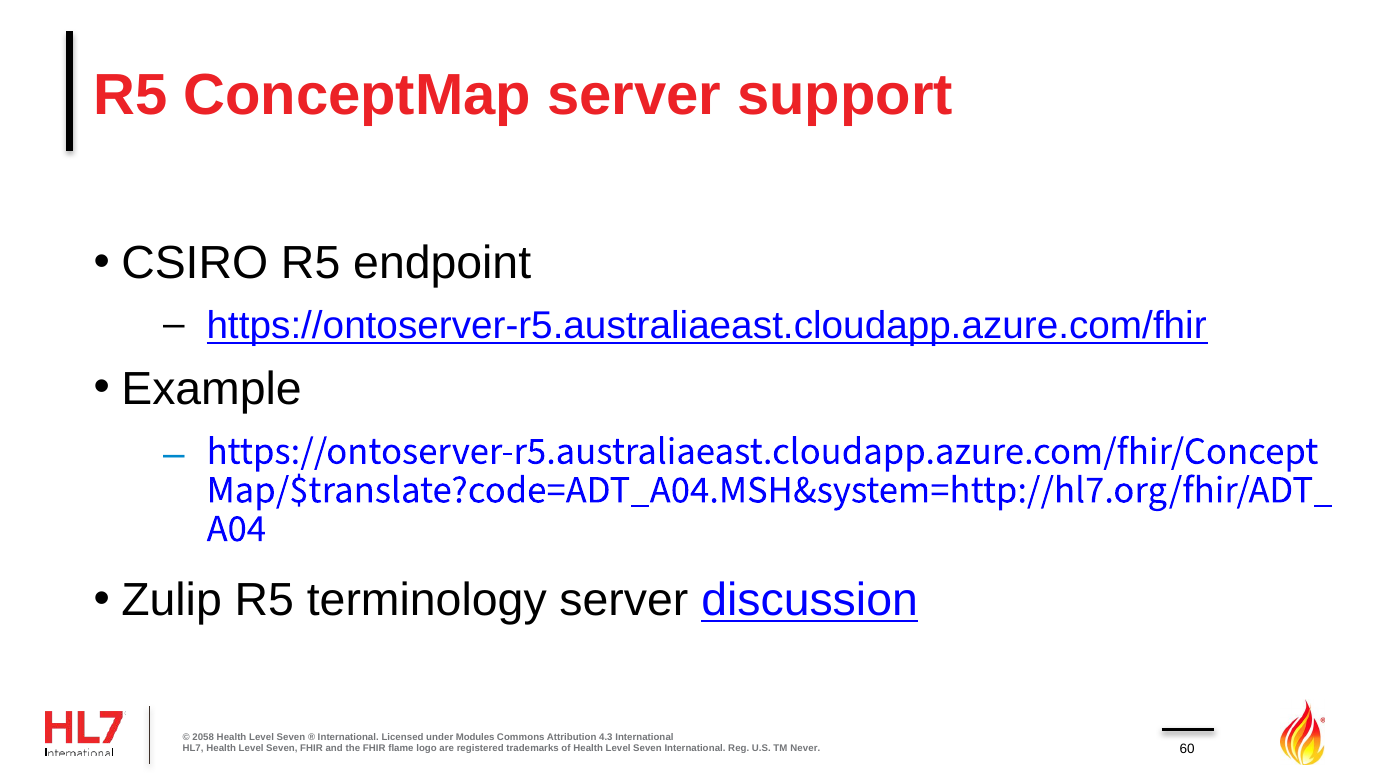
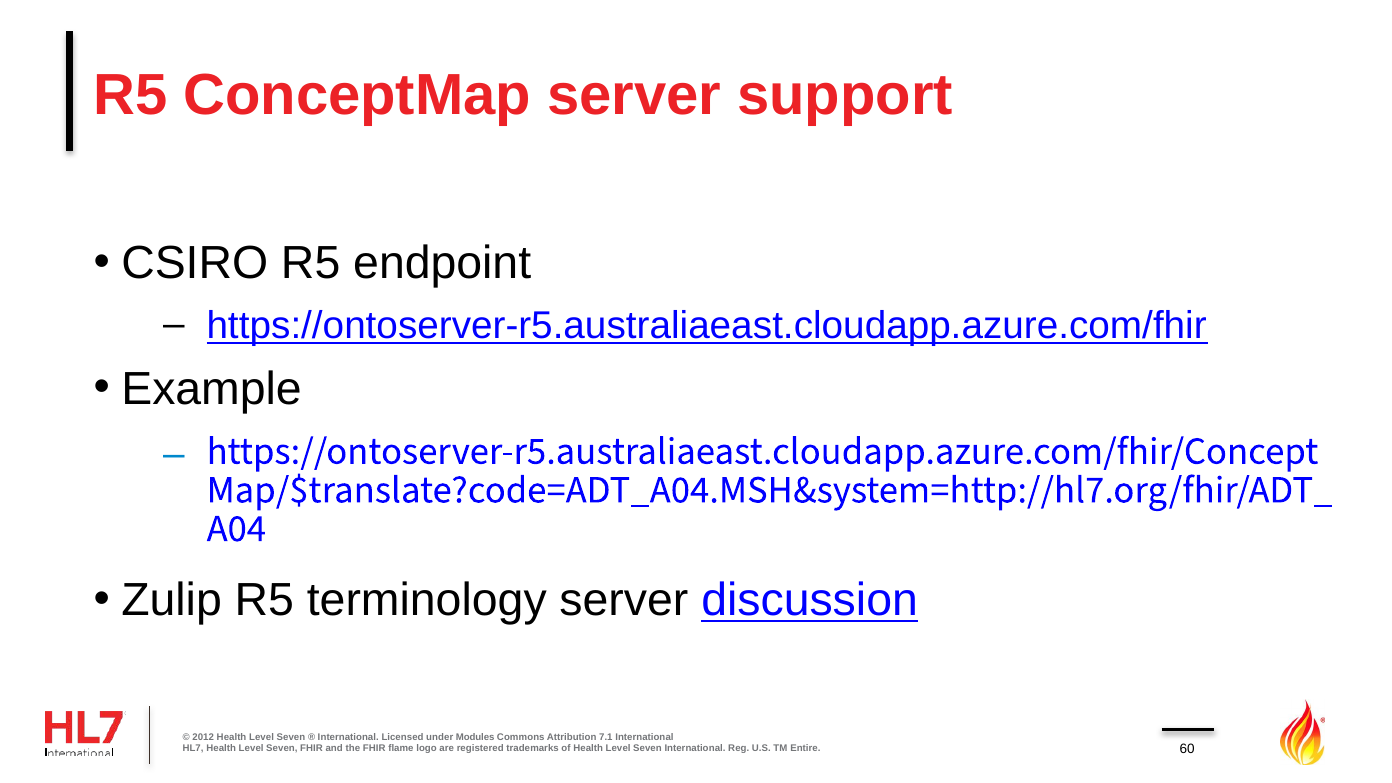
2058: 2058 -> 2012 (203, 737)
4.3: 4.3 -> 7.1 (606, 737)
Never: Never -> Entire (805, 749)
